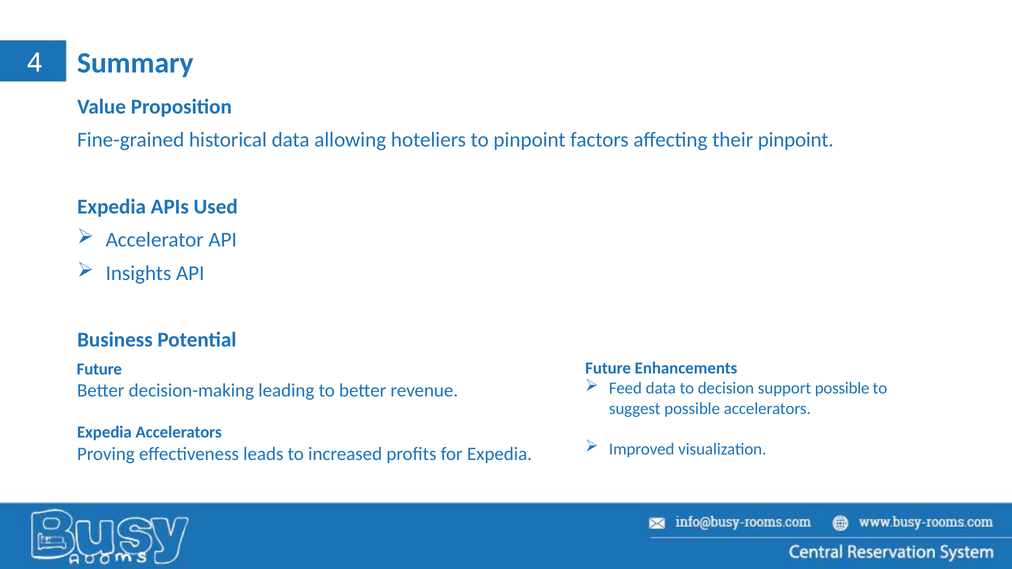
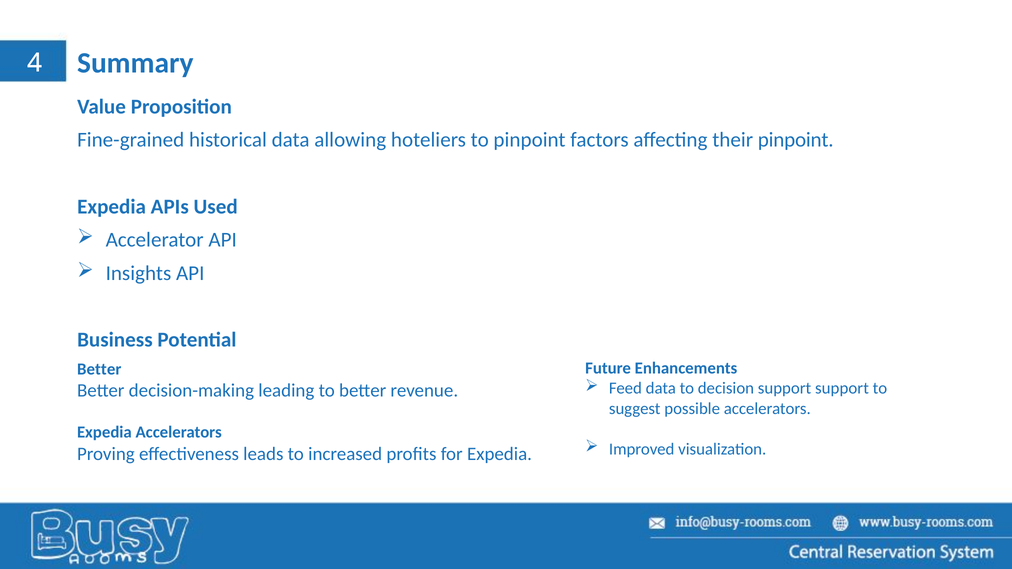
Future: Future -> Better (99, 369)
support possible: possible -> support (842, 388)
